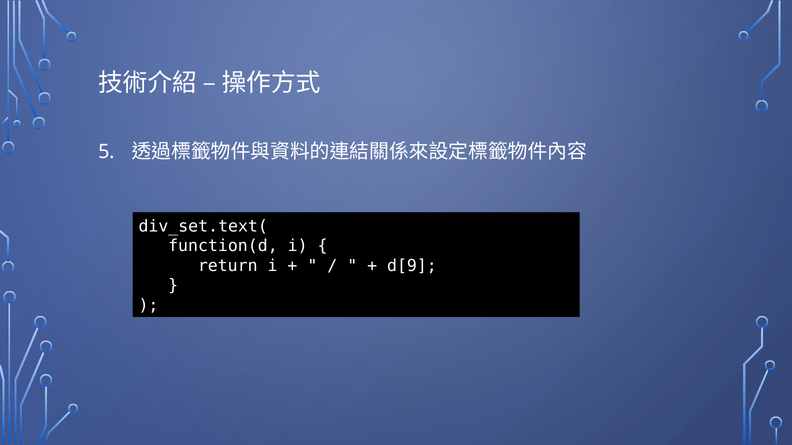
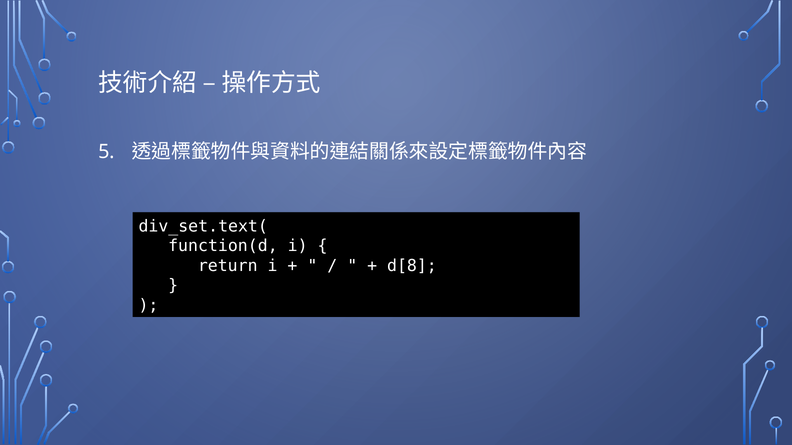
d[9: d[9 -> d[8 (412, 266)
